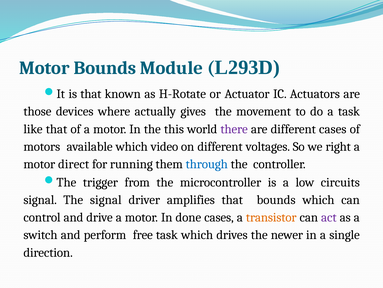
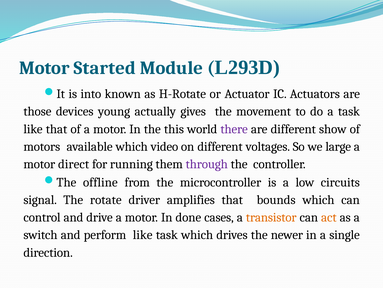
Motor Bounds: Bounds -> Started (105, 68)
is that: that -> into (91, 94)
where: where -> young (114, 111)
different cases: cases -> show (333, 129)
right: right -> large (338, 146)
through colour: blue -> purple (207, 164)
trigger: trigger -> offline (100, 182)
The signal: signal -> rotate (106, 199)
act colour: purple -> orange (329, 217)
perform free: free -> like (143, 234)
